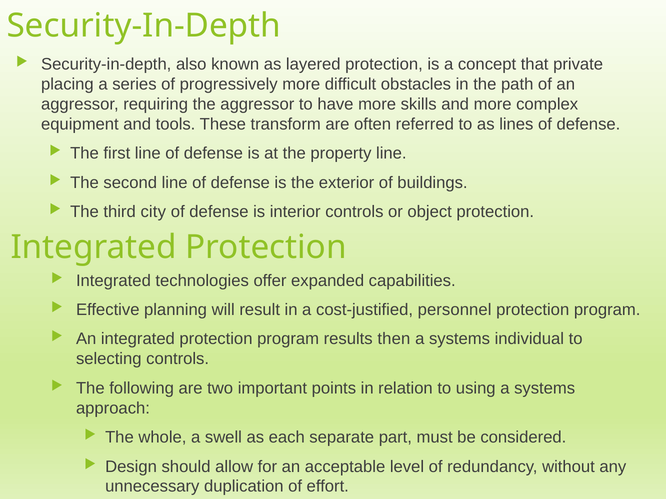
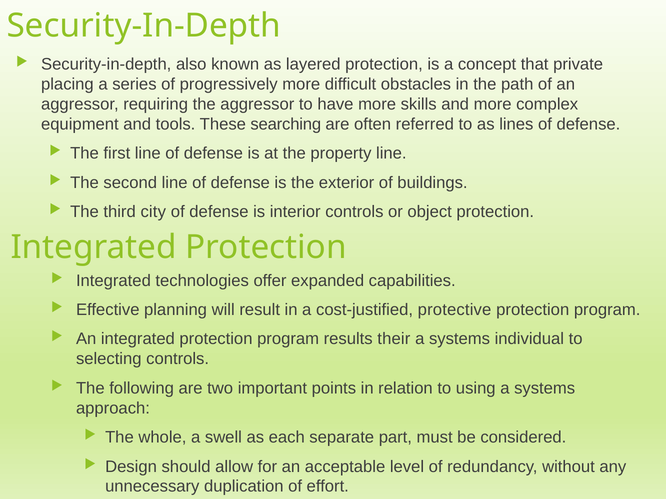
transform: transform -> searching (286, 124)
personnel: personnel -> protective (455, 310)
then: then -> their (394, 339)
